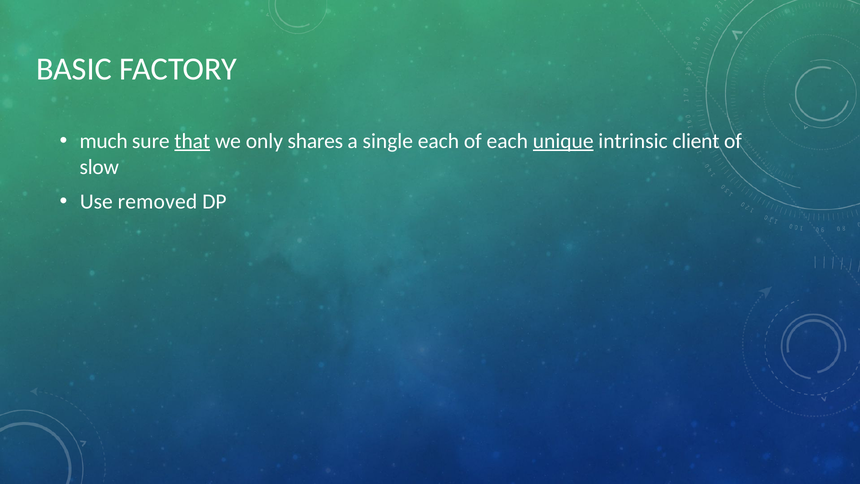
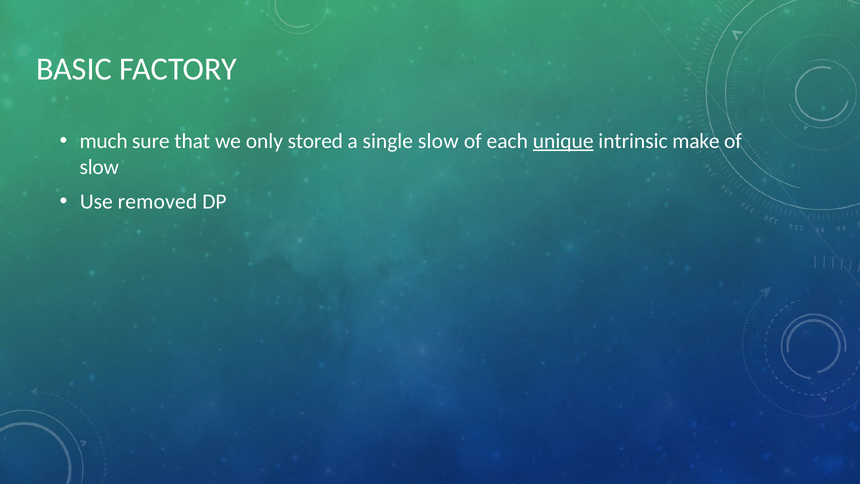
that underline: present -> none (192, 141)
shares: shares -> stored (315, 141)
single each: each -> slow (438, 141)
client: client -> make (696, 141)
